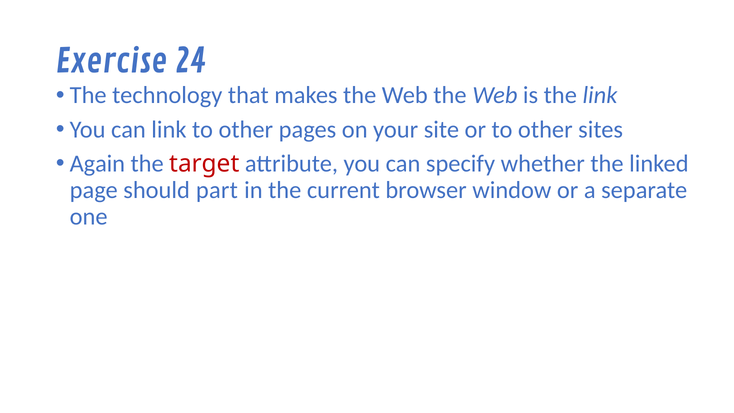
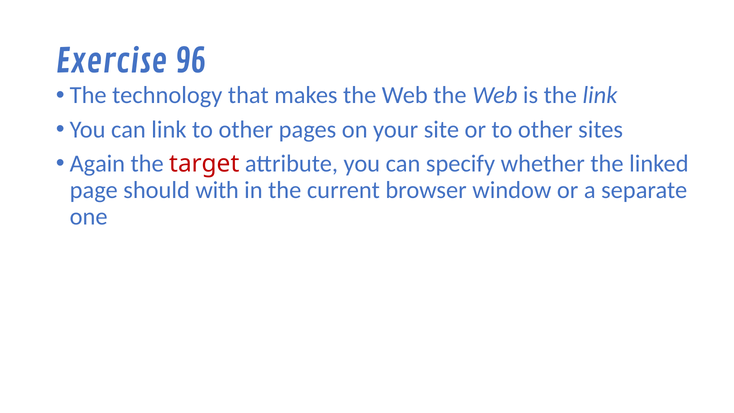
24: 24 -> 96 (190, 62)
part: part -> with (217, 190)
